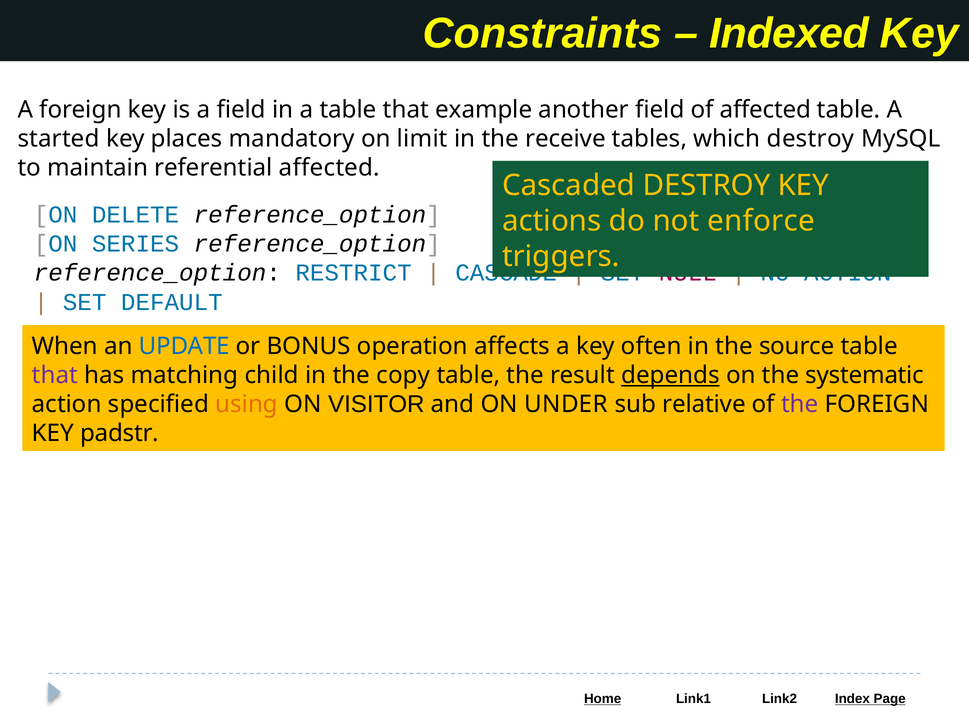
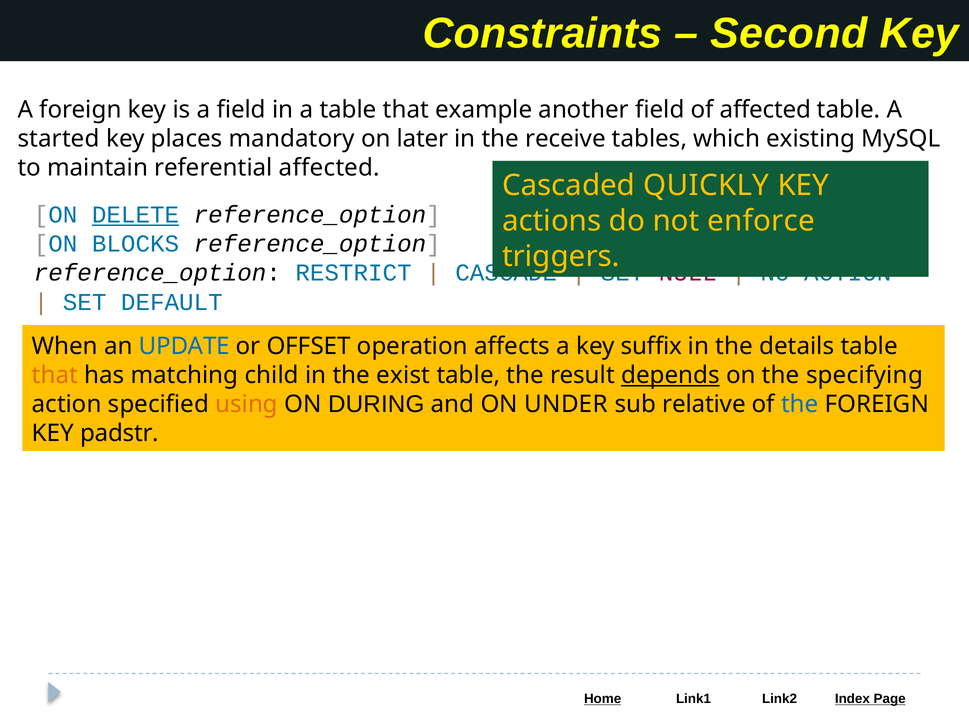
Indexed: Indexed -> Second (789, 34)
limit: limit -> later (423, 139)
which destroy: destroy -> existing (811, 139)
Cascaded DESTROY: DESTROY -> QUICKLY (706, 185)
DELETE underline: none -> present (136, 215)
SERIES: SERIES -> BLOCKS (136, 244)
BONUS: BONUS -> OFFSET (309, 346)
often: often -> suffix (651, 346)
source: source -> details (797, 346)
that colour: purple -> orange (55, 375)
copy: copy -> exist (403, 375)
systematic: systematic -> specifying (865, 375)
VISITOR: VISITOR -> DURING (376, 404)
the colour: purple -> blue (800, 404)
